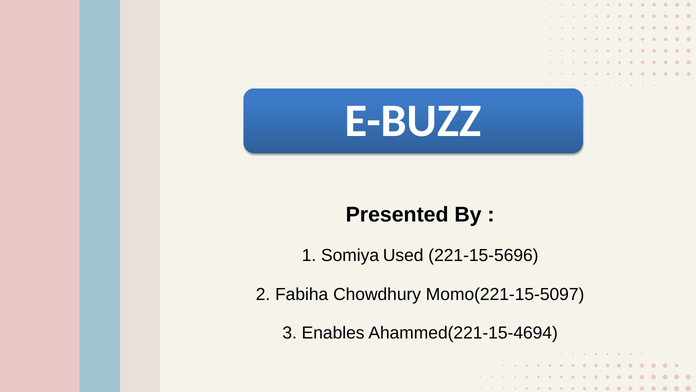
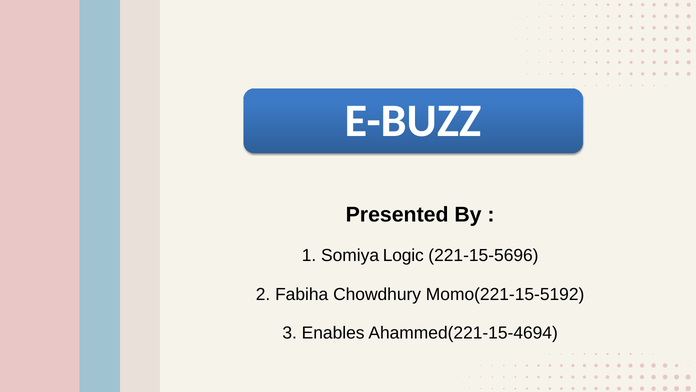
Used: Used -> Logic (403, 255)
Momo(221-15-5097: Momo(221-15-5097 -> Momo(221-15-5192 (505, 294)
